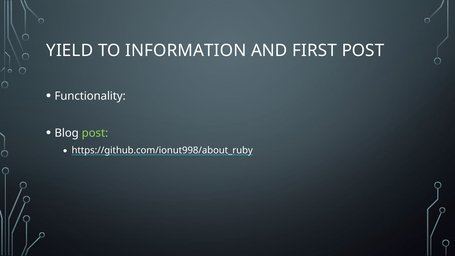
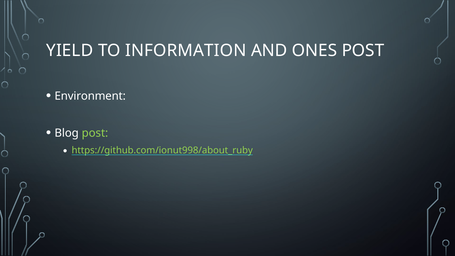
FIRST: FIRST -> ONES (315, 51)
Functionality: Functionality -> Environment (90, 96)
https://github.com/ionut998/about_ruby colour: white -> light green (162, 150)
